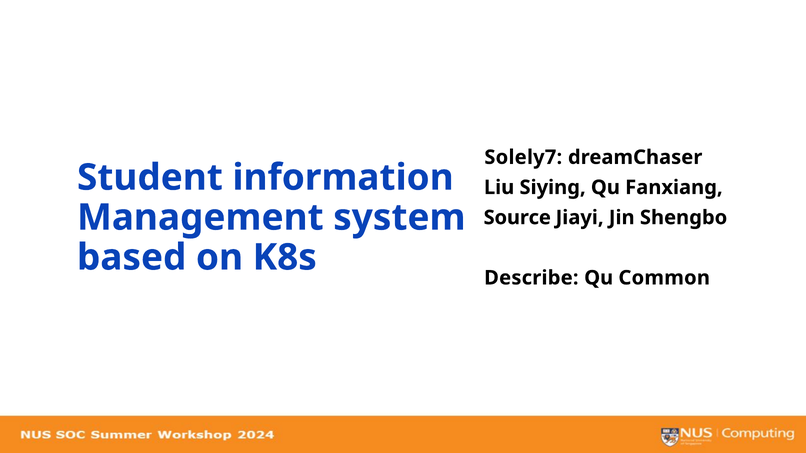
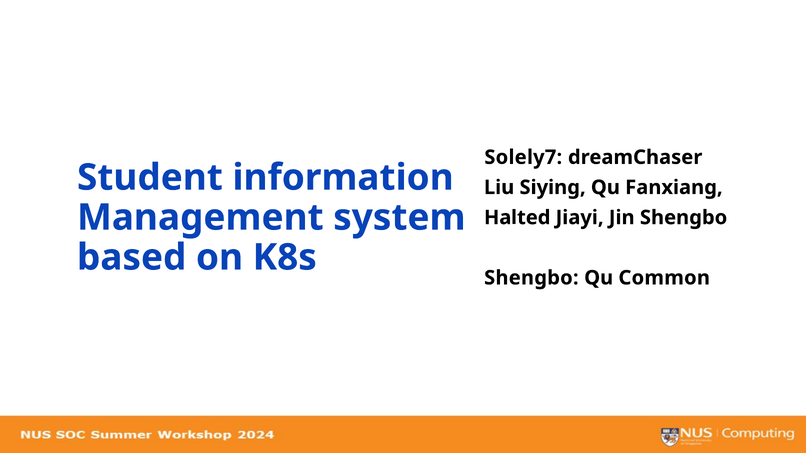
Source: Source -> Halted (517, 218)
Describe: Describe -> Shengbo (531, 278)
